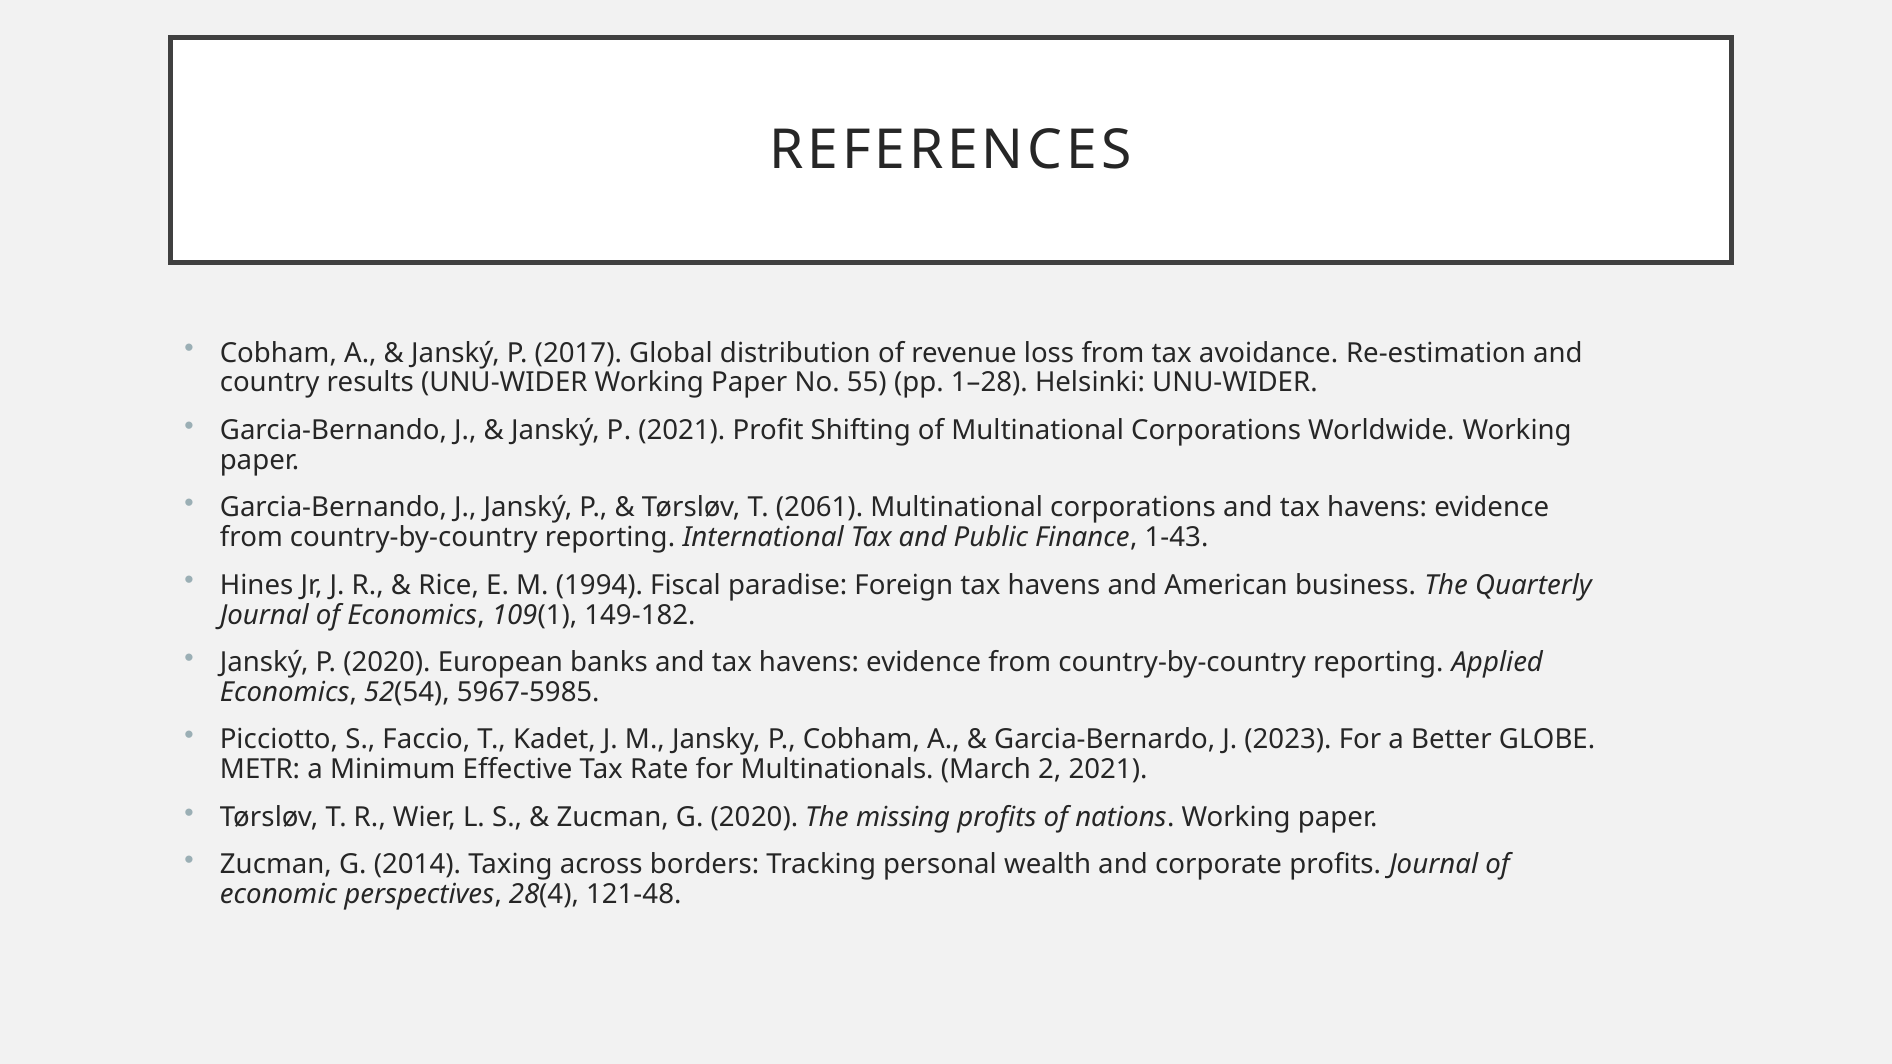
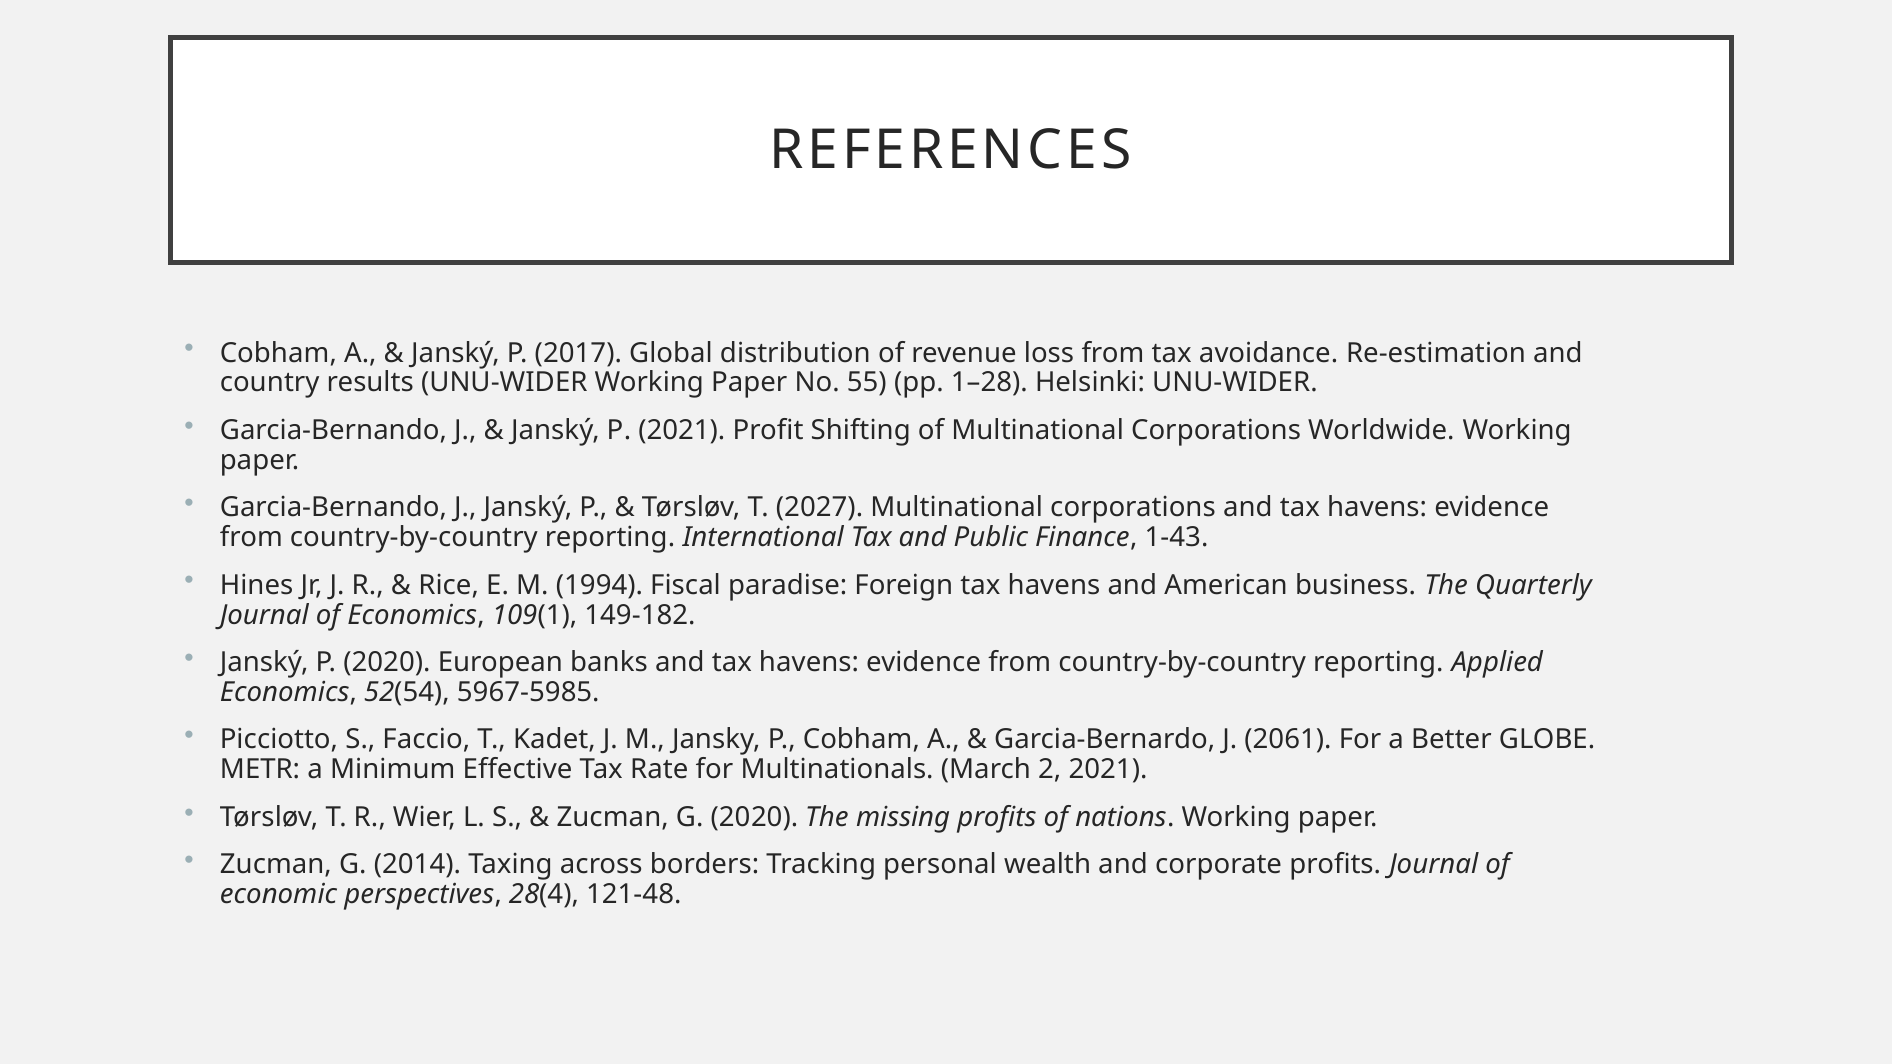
2061: 2061 -> 2027 (820, 508)
2023: 2023 -> 2061 (1288, 740)
